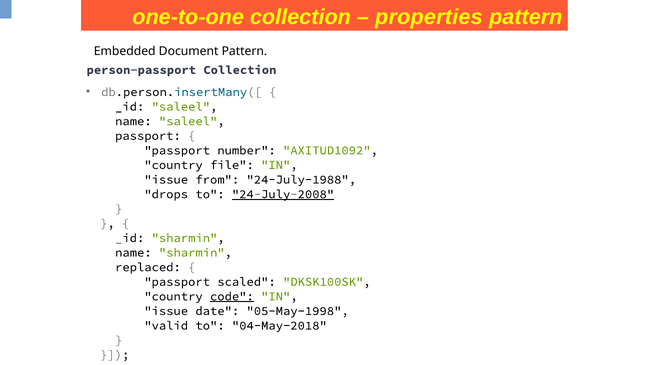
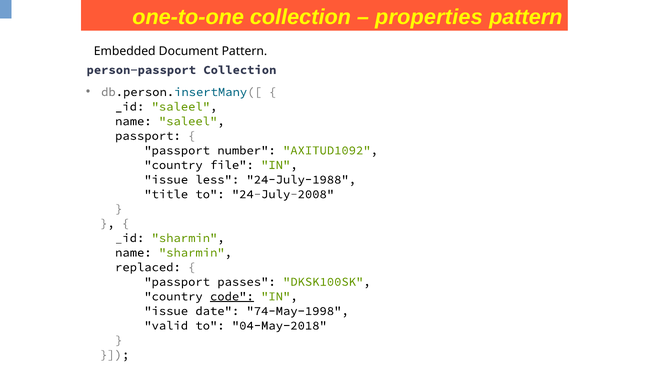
from: from -> less (217, 180)
drops: drops -> title (166, 194)
24-July-2008 underline: present -> none (283, 194)
scaled: scaled -> passes (247, 282)
05-May-1998: 05-May-1998 -> 74-May-1998 (298, 311)
